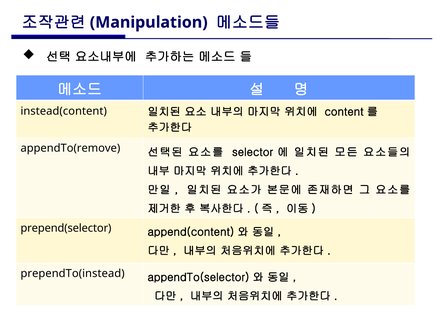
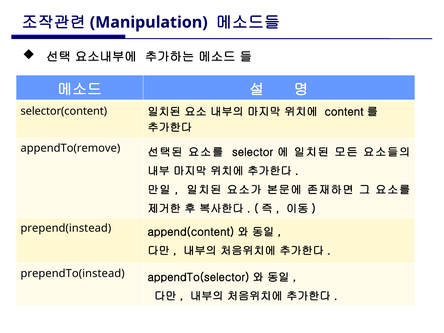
instead(content: instead(content -> selector(content (64, 111)
prepend(selector: prepend(selector -> prepend(instead (66, 228)
